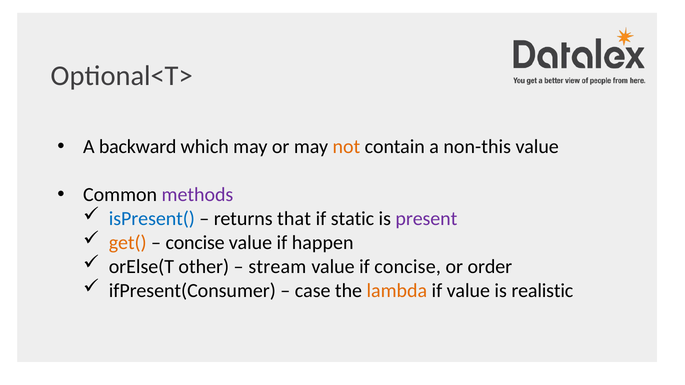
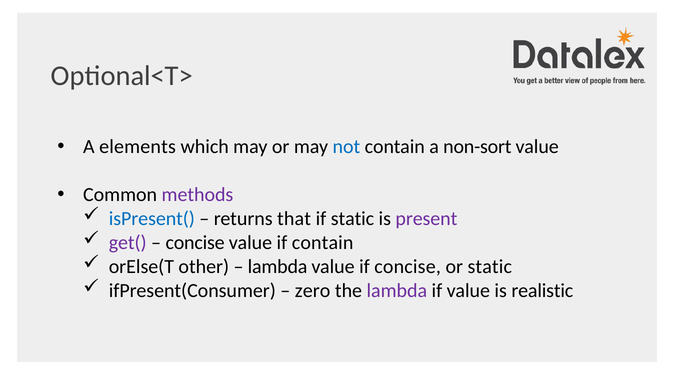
backward: backward -> elements (137, 147)
not colour: orange -> blue (346, 147)
non-this: non-this -> non-sort (477, 147)
get( colour: orange -> purple (128, 243)
if happen: happen -> contain (323, 243)
stream: stream -> lambda (278, 267)
or order: order -> static (490, 267)
case: case -> zero (313, 291)
lambda colour: orange -> purple (397, 291)
